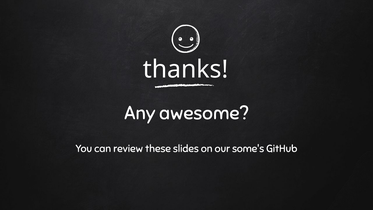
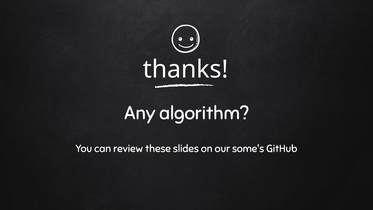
awesome: awesome -> algorithm (204, 113)
